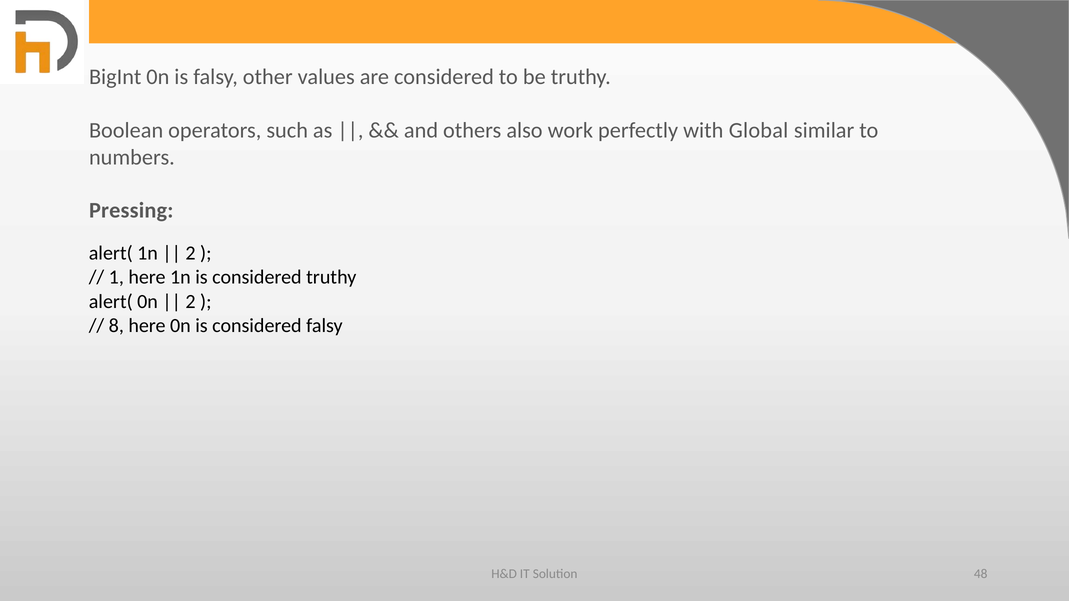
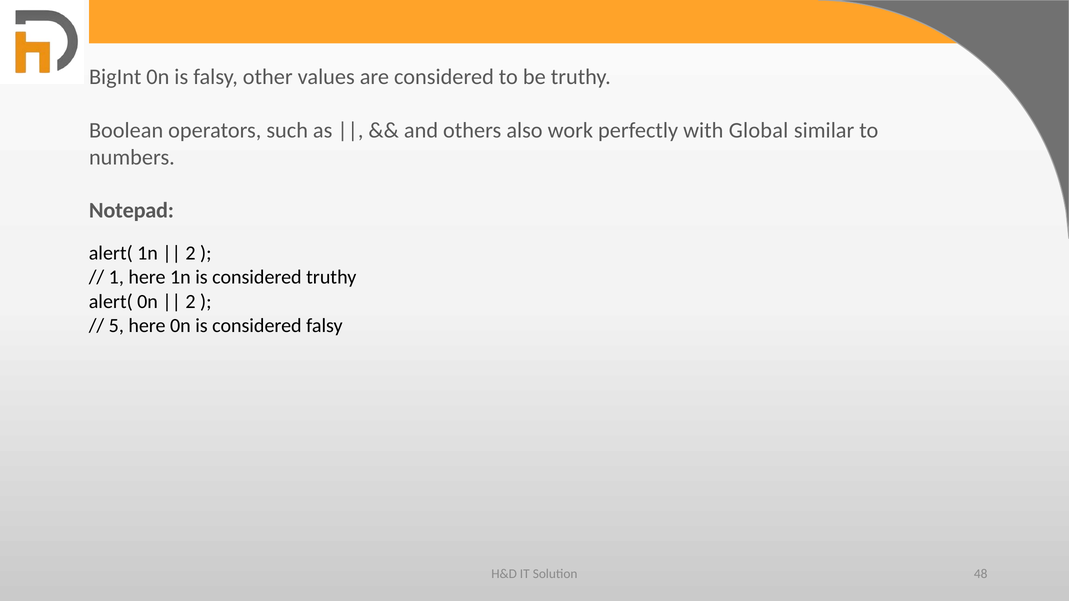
Pressing: Pressing -> Notepad (131, 211)
8: 8 -> 5 (116, 326)
